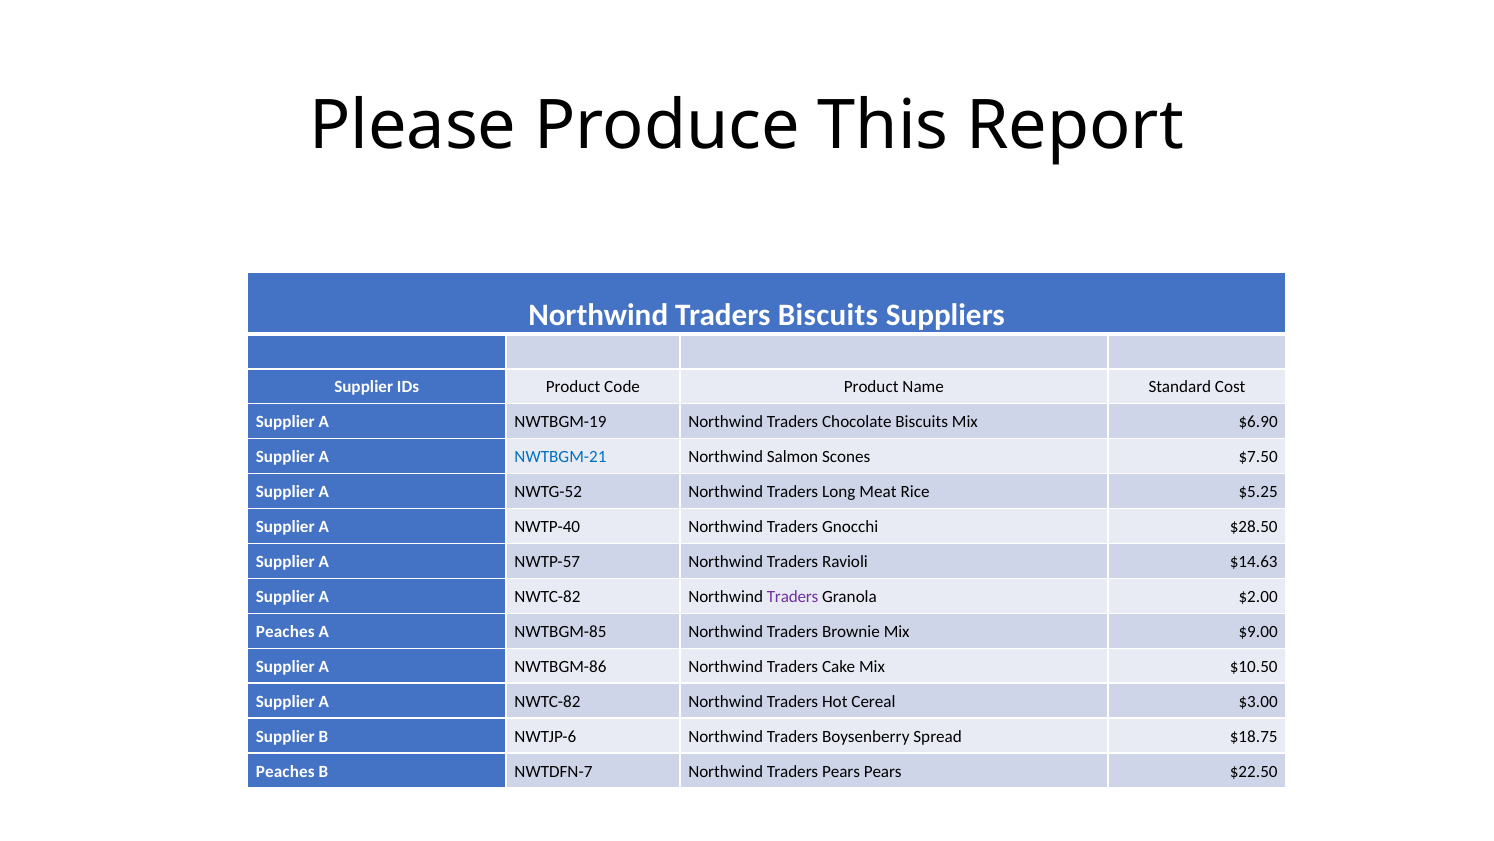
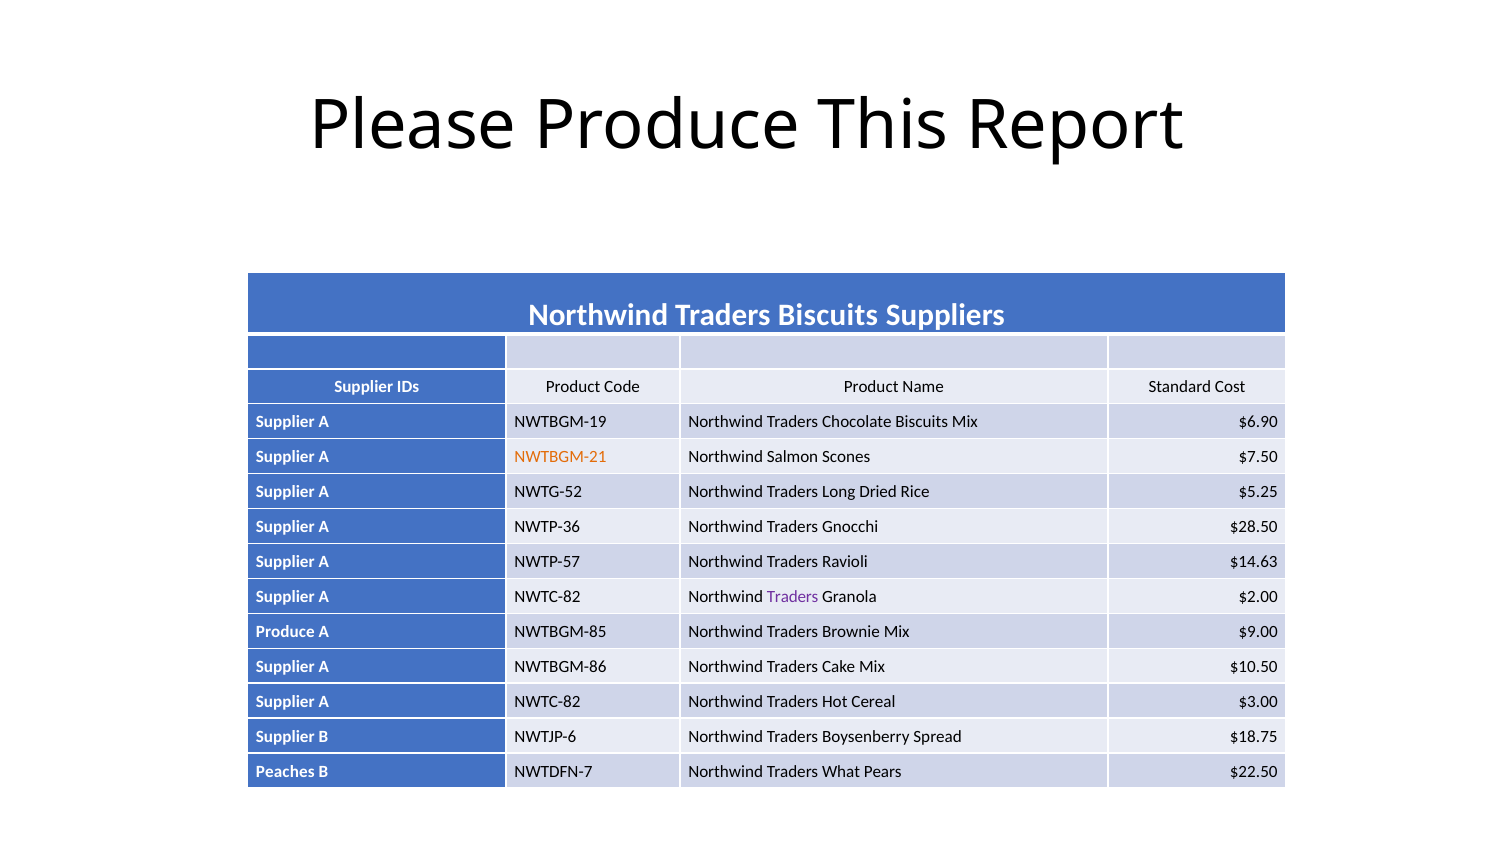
NWTBGM-21 colour: blue -> orange (560, 457)
Meat: Meat -> Dried (878, 492)
NWTP-40: NWTP-40 -> NWTP-36 (547, 527)
Peaches: Peaches -> Produce (285, 631)
Traders Pears: Pears -> What (841, 771)
